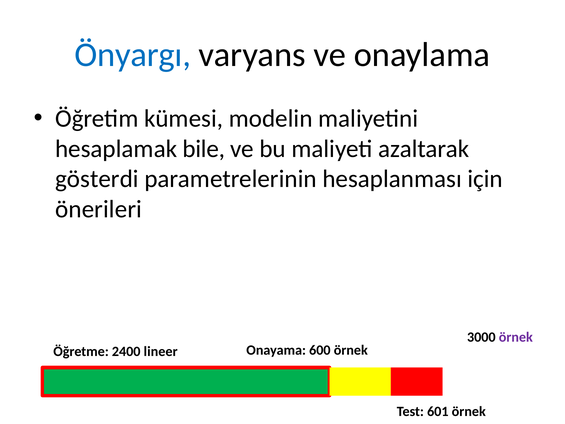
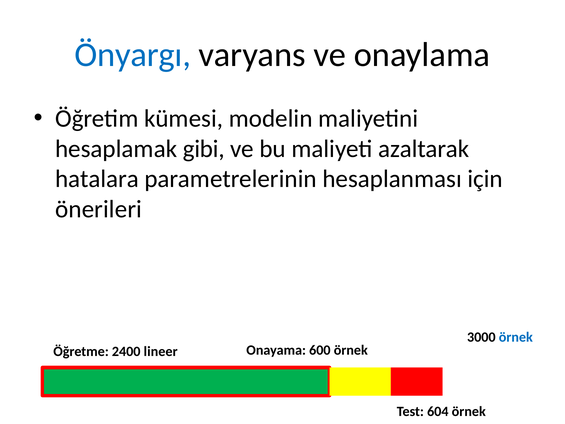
bile: bile -> gibi (204, 149)
gösterdi: gösterdi -> hatalara (97, 179)
örnek colour: purple -> blue (516, 337)
601: 601 -> 604 (438, 411)
